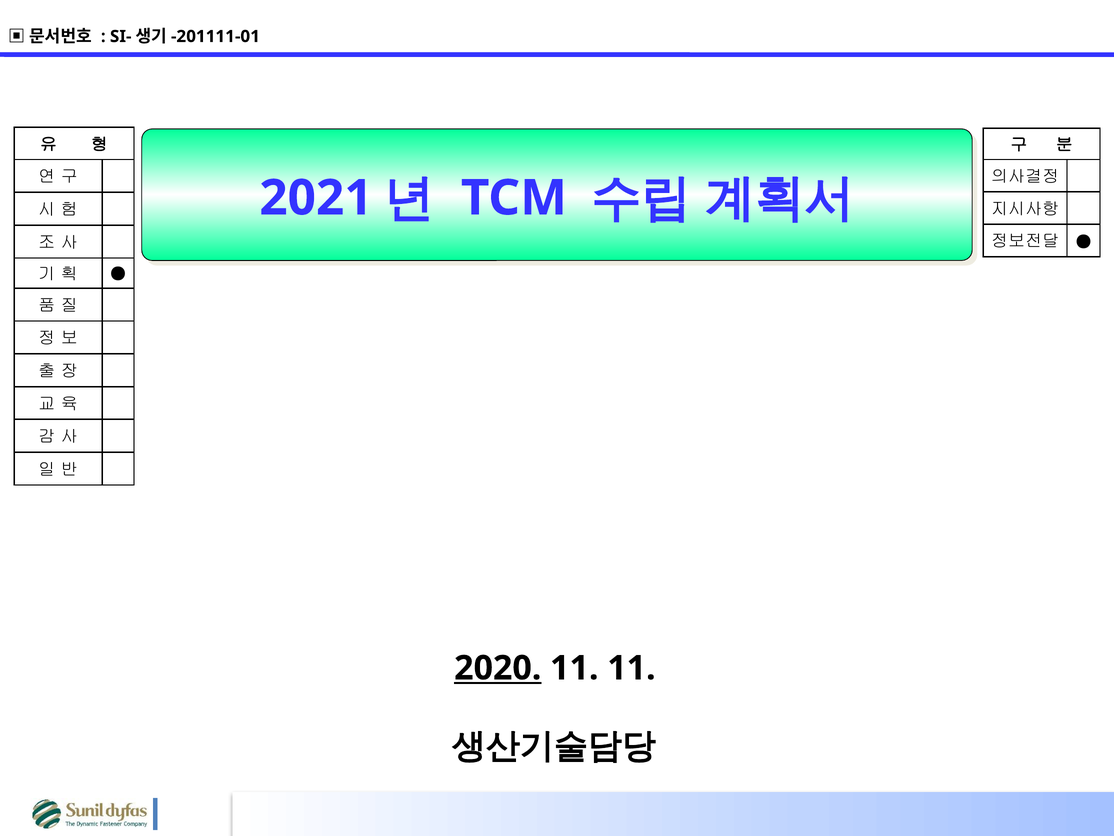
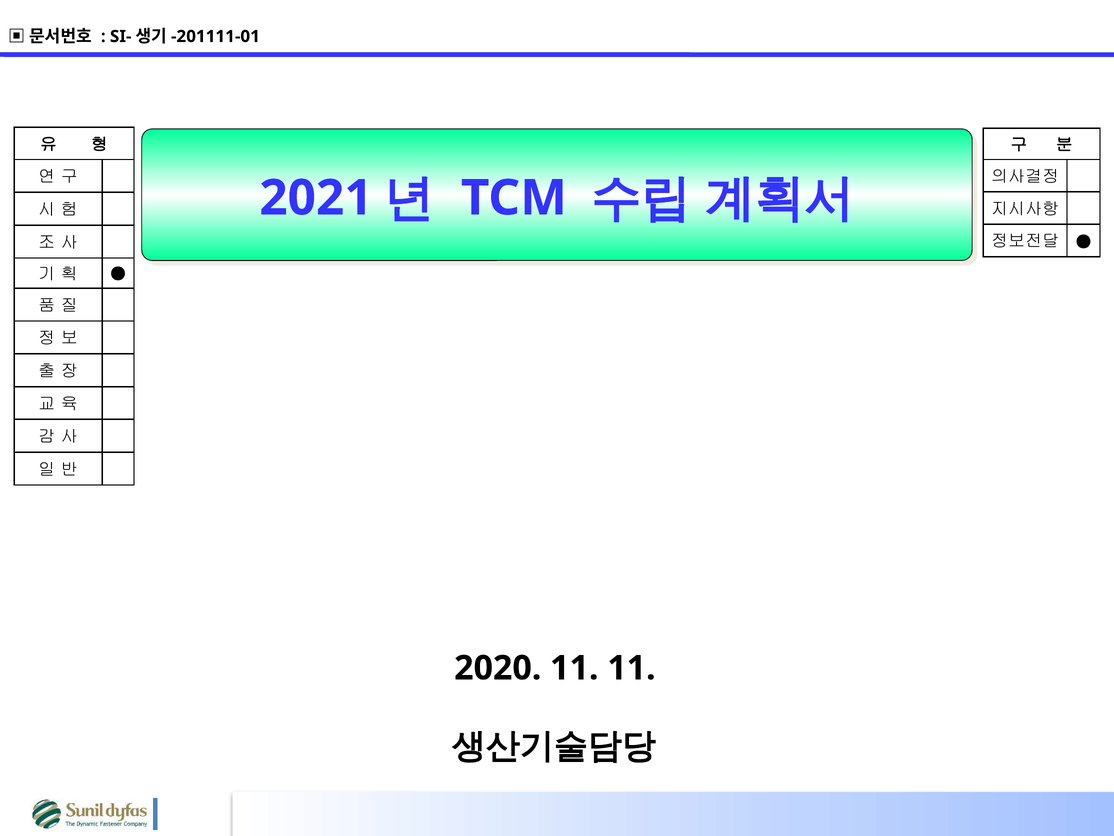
2020 underline: present -> none (498, 668)
